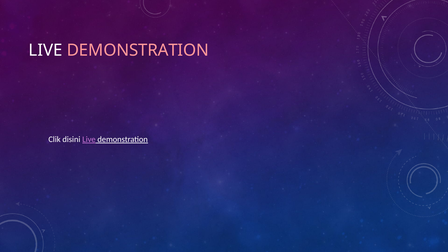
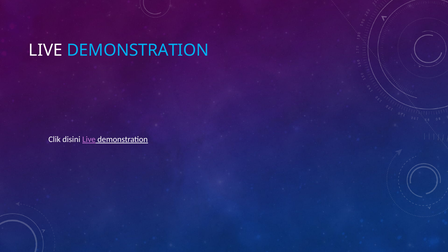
DEMONSTRATION colour: pink -> light blue (138, 50)
